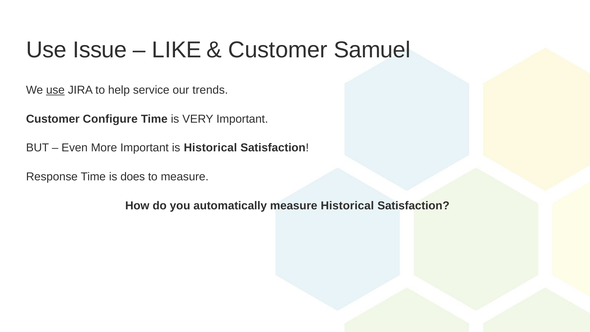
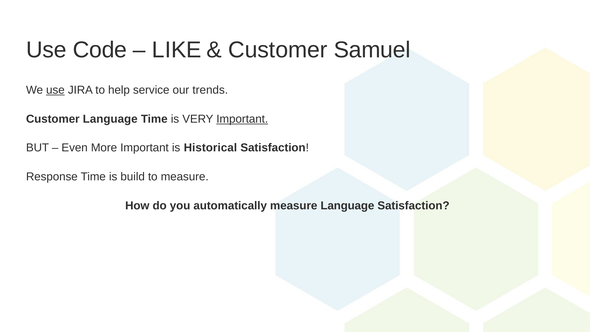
Issue: Issue -> Code (100, 50)
Customer Configure: Configure -> Language (110, 119)
Important underline: none -> present (242, 119)
does: does -> build (133, 177)
measure Historical: Historical -> Language (347, 206)
